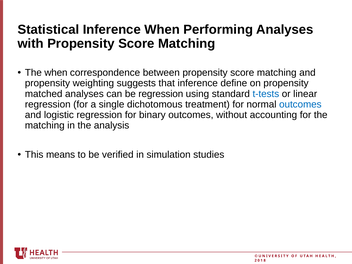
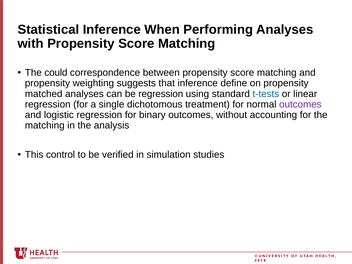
The when: when -> could (56, 73)
outcomes colour: blue -> purple (300, 104)
means: means -> control (61, 155)
